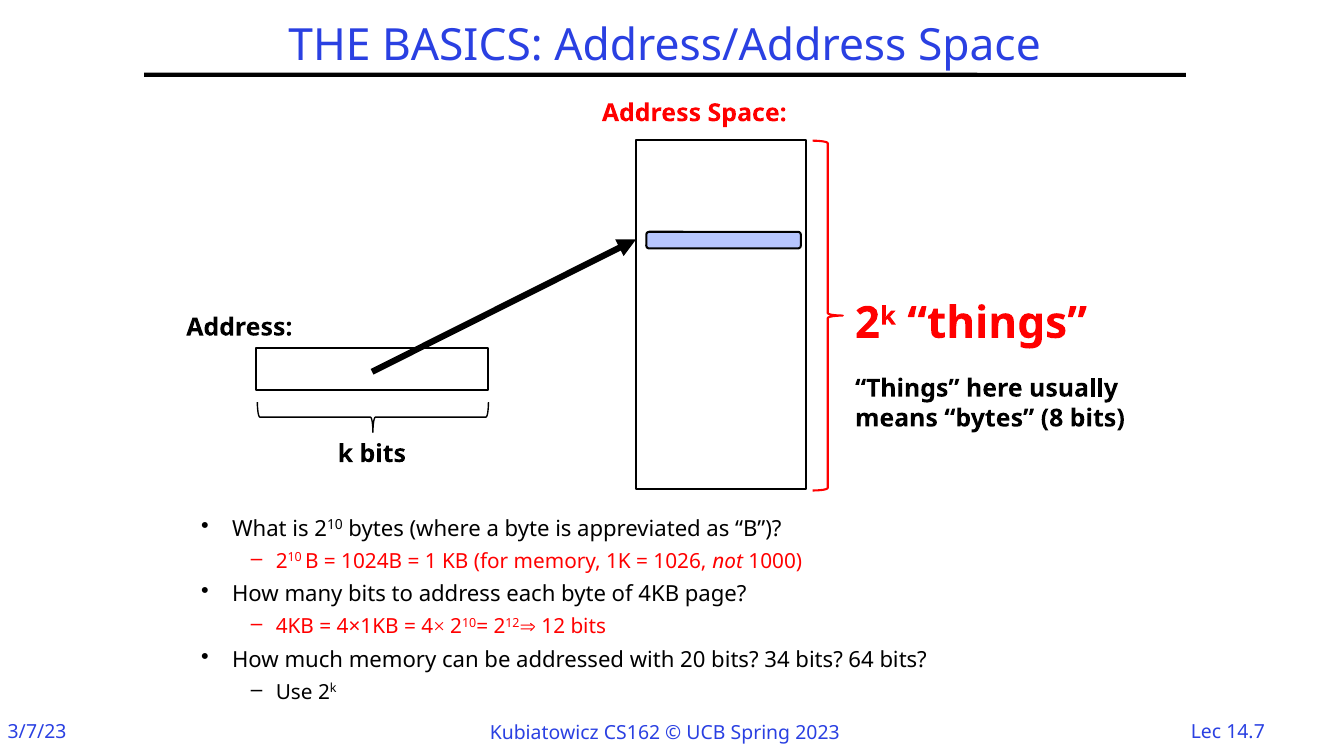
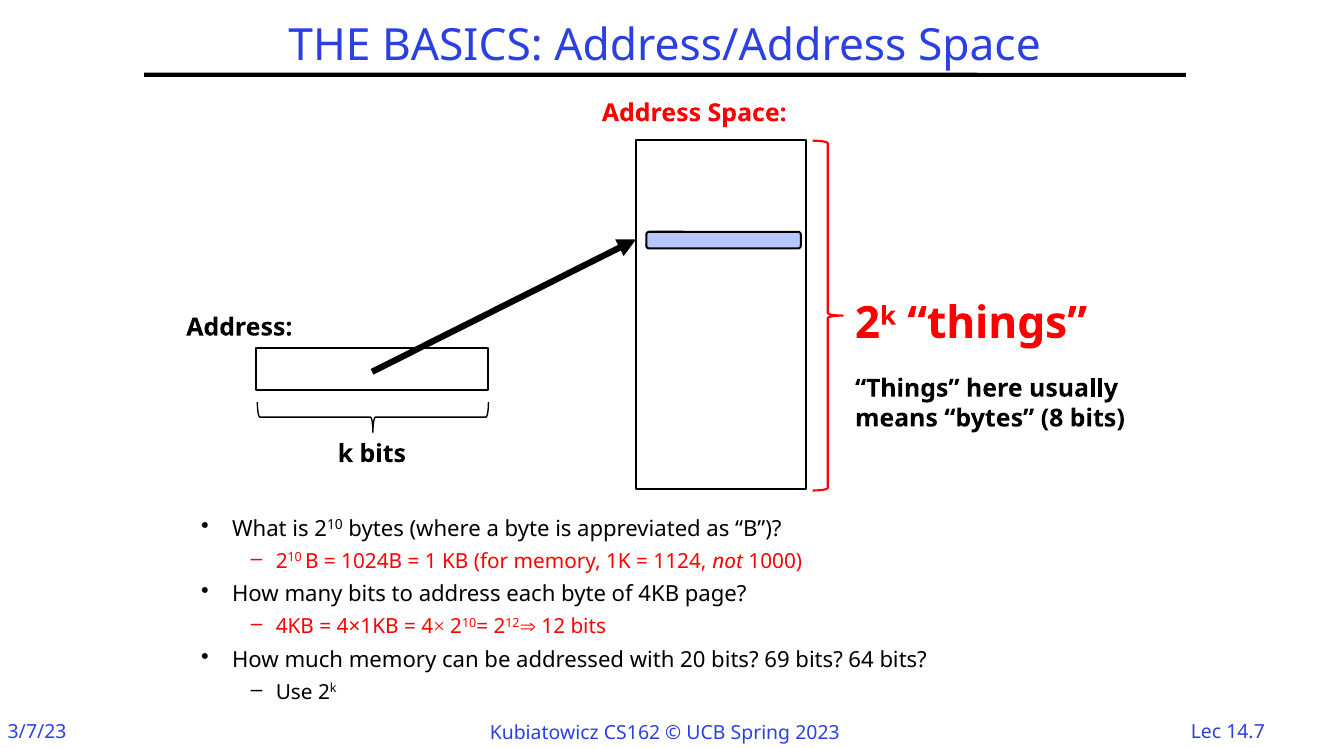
1026: 1026 -> 1124 (680, 561)
34: 34 -> 69 (777, 660)
